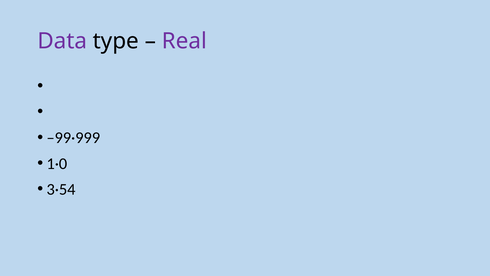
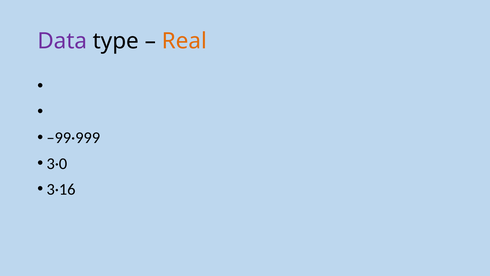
Real colour: purple -> orange (184, 41)
1·0: 1·0 -> 3·0 (57, 163)
3·54: 3·54 -> 3·16 (61, 189)
